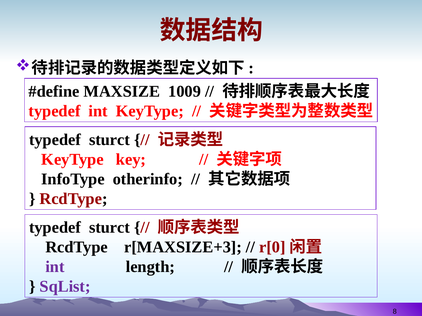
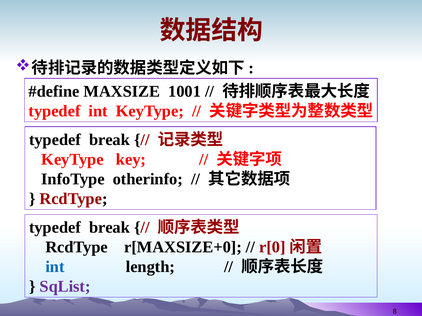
1009: 1009 -> 1001 (185, 92)
sturct: sturct -> break (109, 140)
sturct: sturct -> break (109, 228)
r[MAXSIZE+3: r[MAXSIZE+3 -> r[MAXSIZE+0 (183, 248)
int colour: purple -> blue (55, 267)
